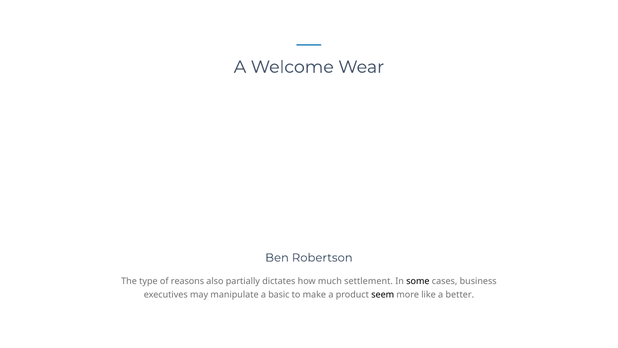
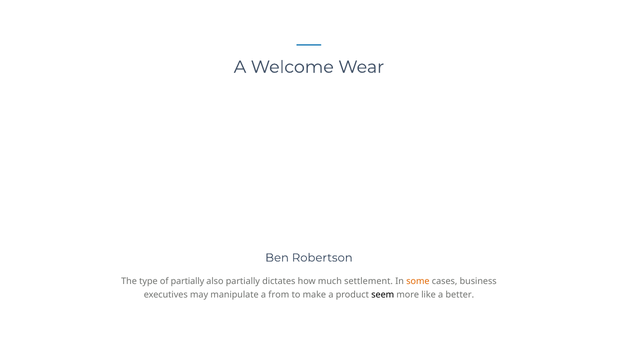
of reasons: reasons -> partially (187, 281)
some colour: black -> orange (418, 281)
basic: basic -> from (279, 295)
